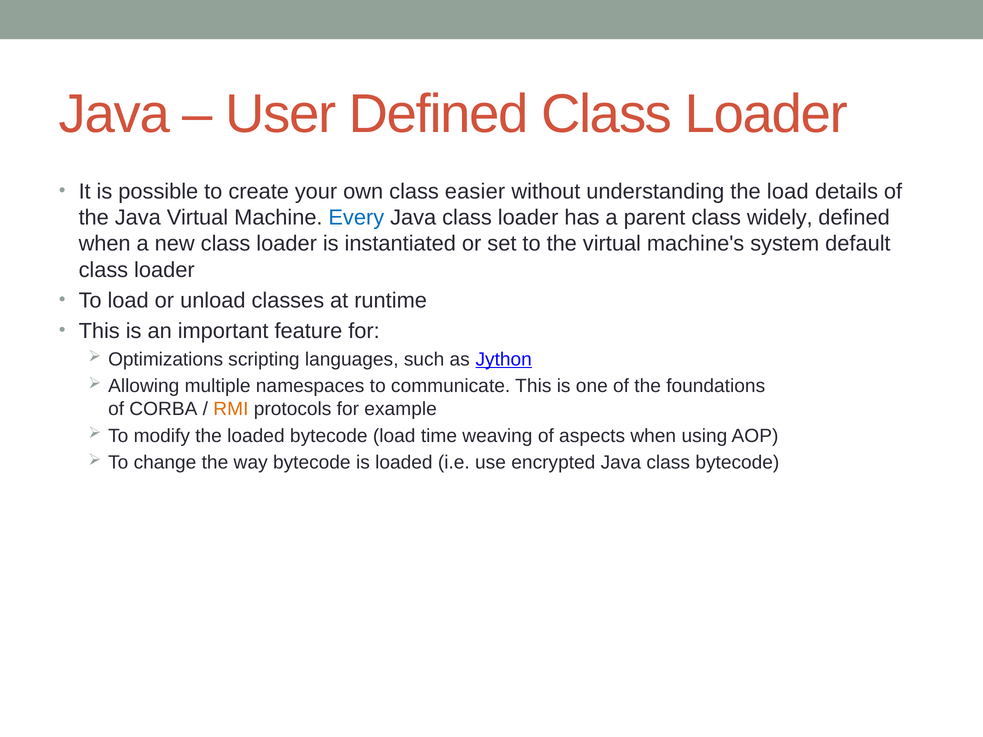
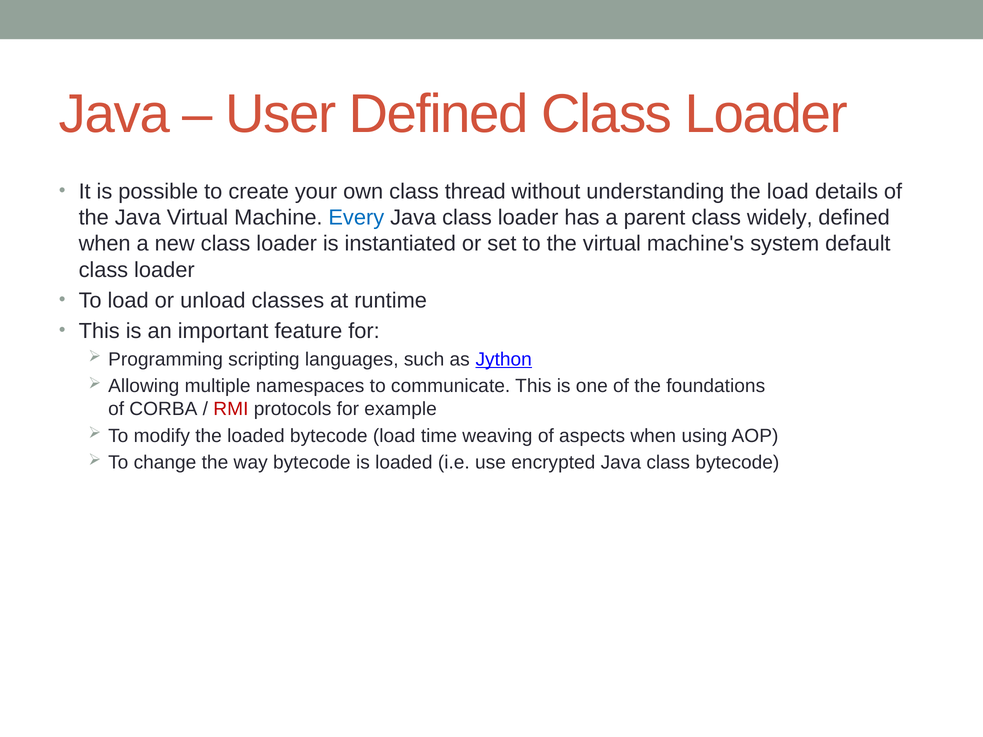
easier: easier -> thread (475, 192)
Optimizations: Optimizations -> Programming (166, 359)
RMI colour: orange -> red (231, 409)
